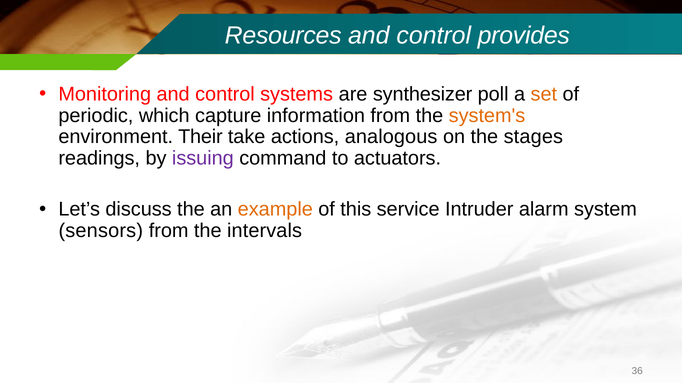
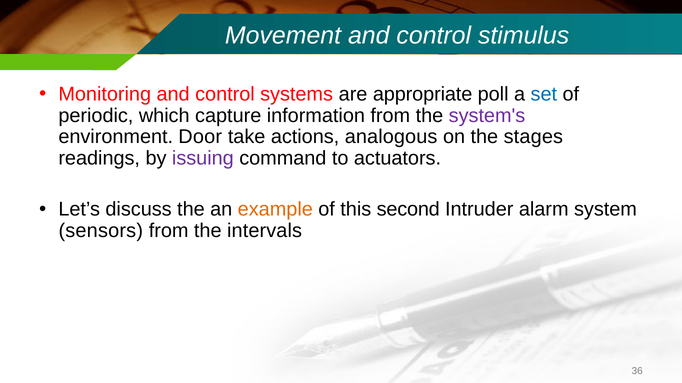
Resources: Resources -> Movement (283, 36)
provides: provides -> stimulus (524, 36)
synthesizer: synthesizer -> appropriate (423, 94)
set colour: orange -> blue (544, 94)
system's colour: orange -> purple (487, 116)
Their: Their -> Door (200, 137)
service: service -> second (408, 210)
